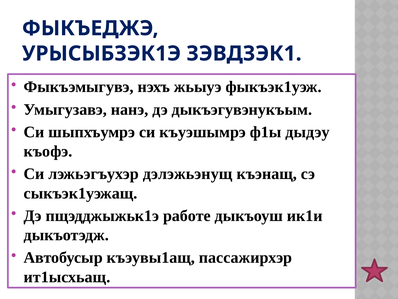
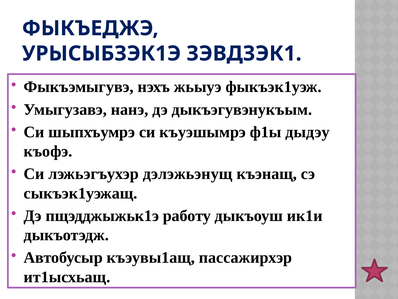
работе: работе -> работу (187, 215)
